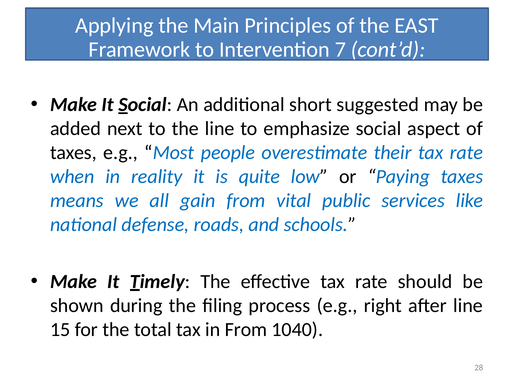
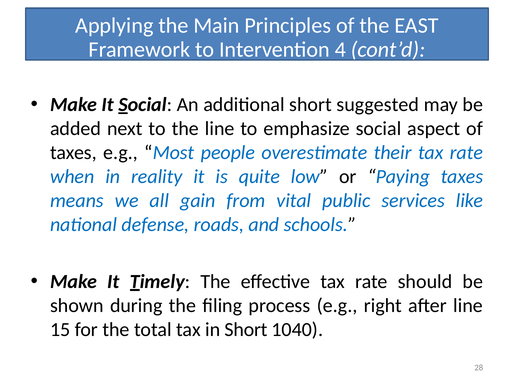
7: 7 -> 4 (340, 50)
in From: From -> Short (246, 330)
